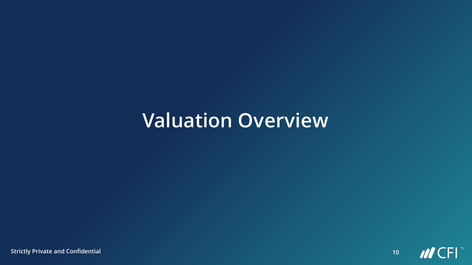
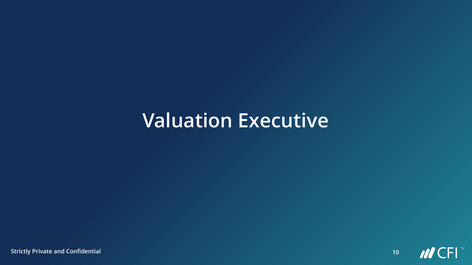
Overview: Overview -> Executive (283, 121)
